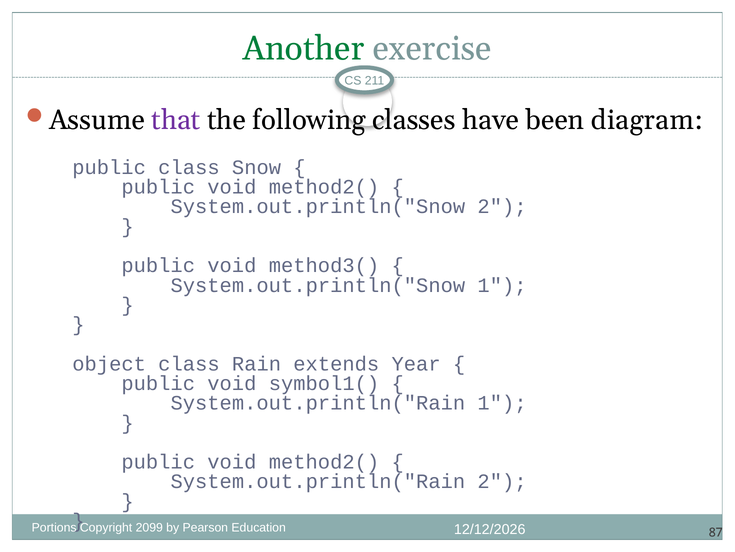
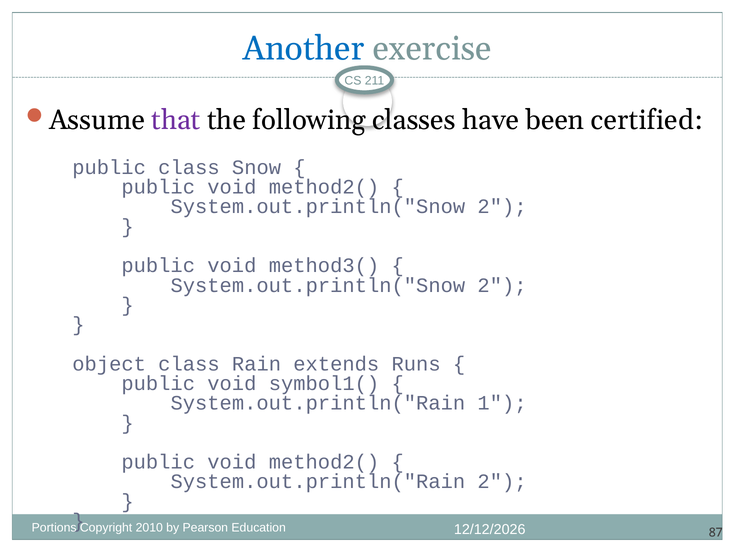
Another colour: green -> blue (303, 49)
diagram: diagram -> certified (647, 120)
1: 1 -> 2 (502, 285)
Year: Year -> Runs (416, 363)
2099: 2099 -> 2010 (149, 527)
